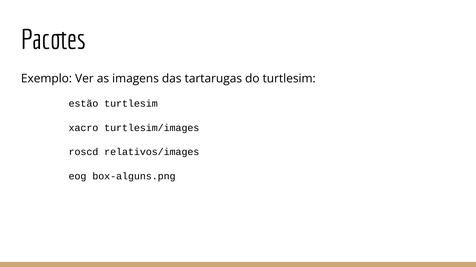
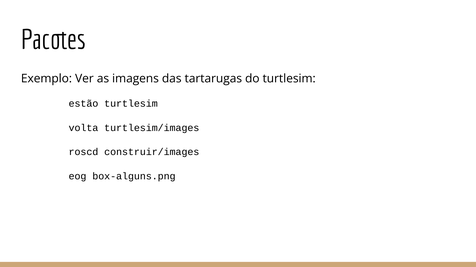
xacro: xacro -> volta (83, 128)
relativos/images: relativos/images -> construir/images (152, 152)
